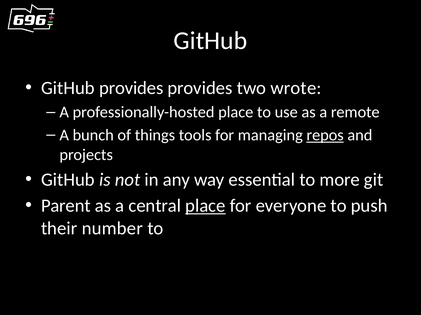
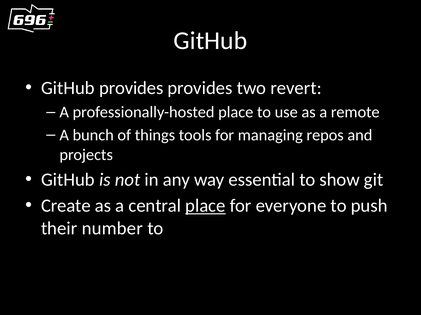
wrote: wrote -> revert (296, 88)
repos underline: present -> none (325, 135)
more: more -> show (340, 180)
Parent: Parent -> Create (66, 206)
